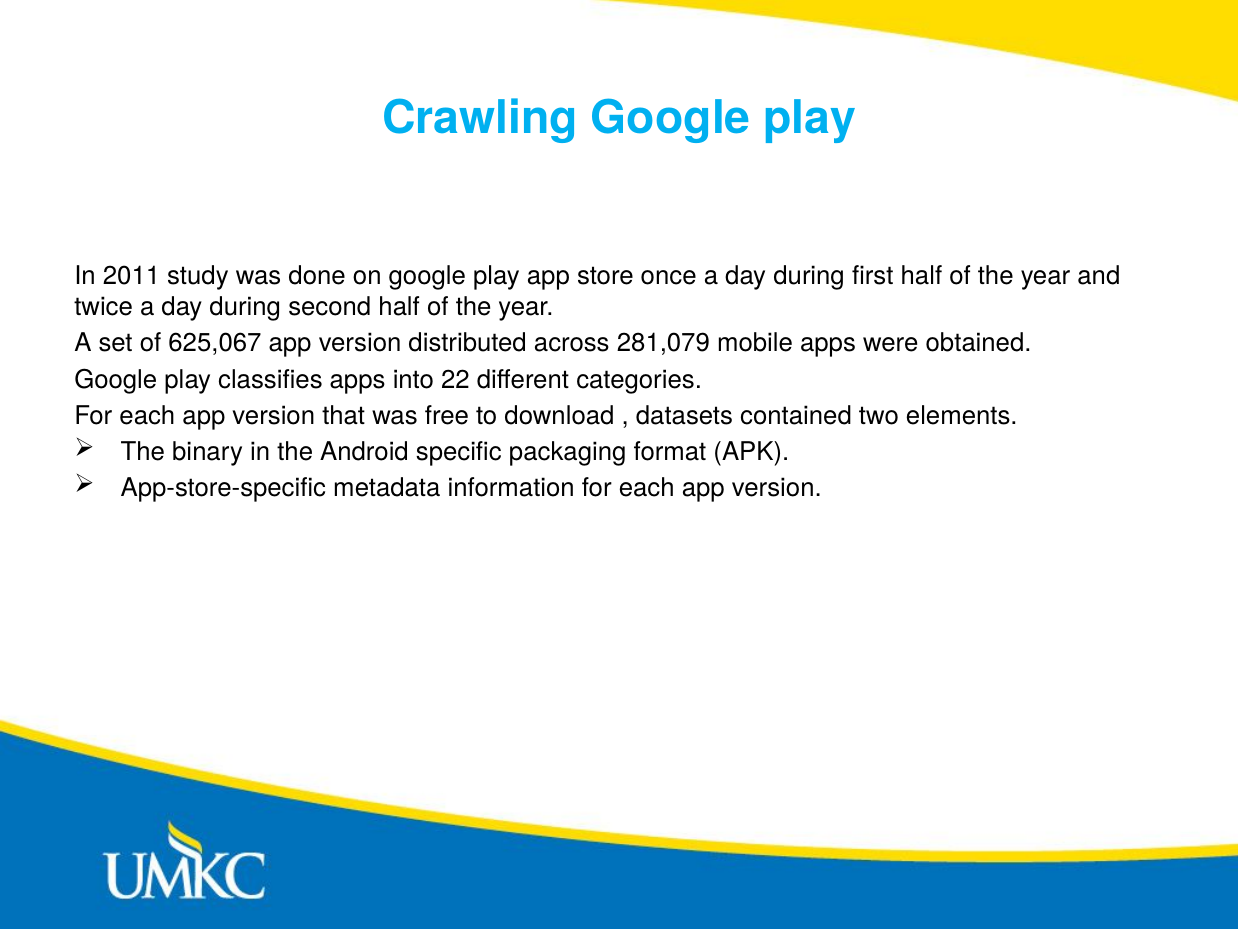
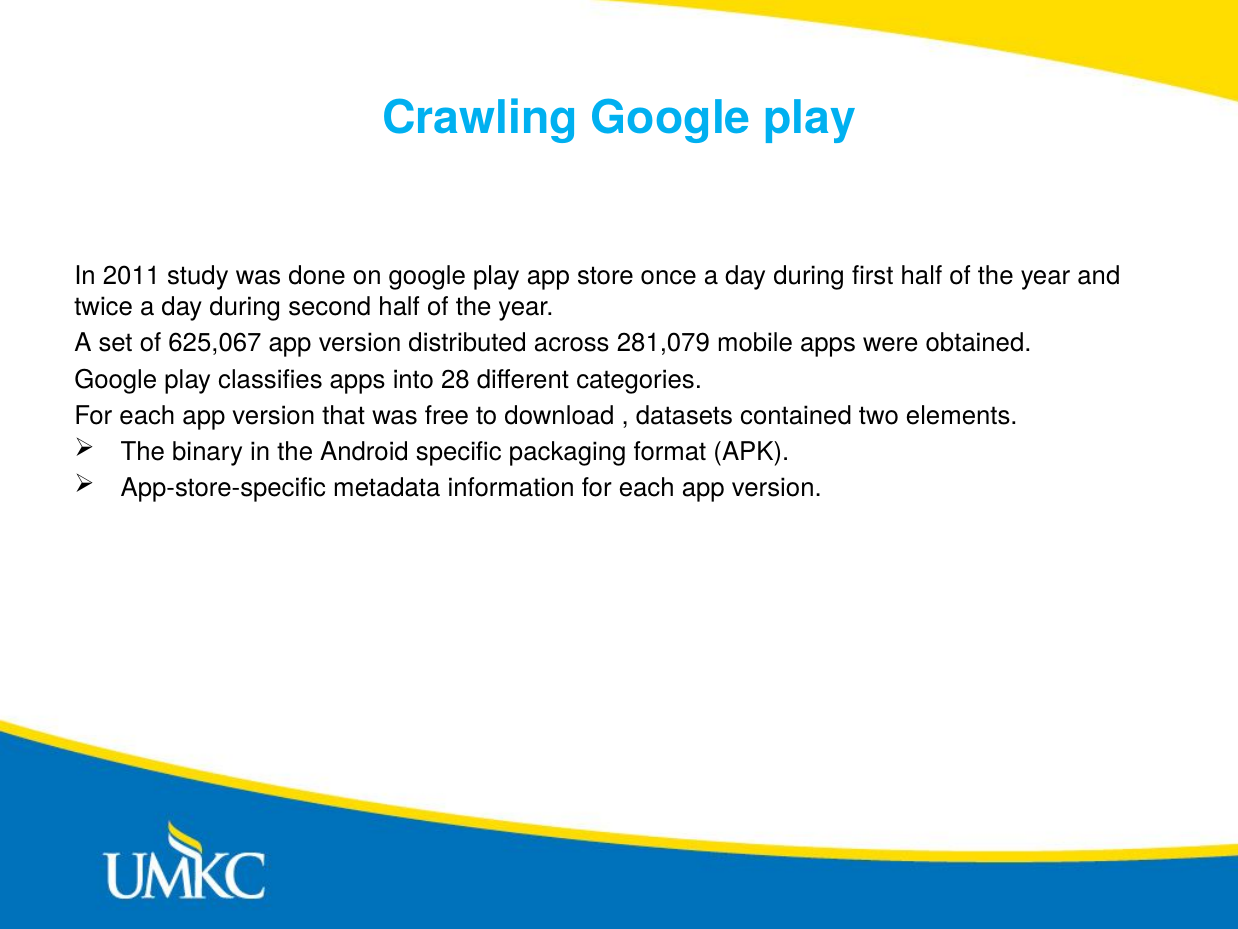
22: 22 -> 28 (456, 379)
